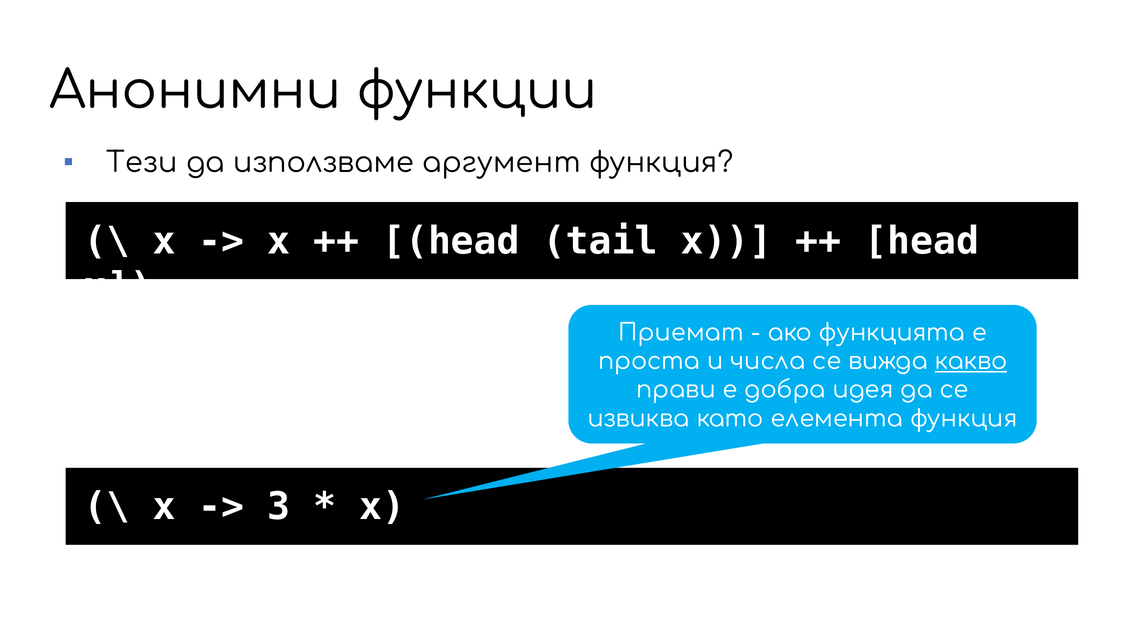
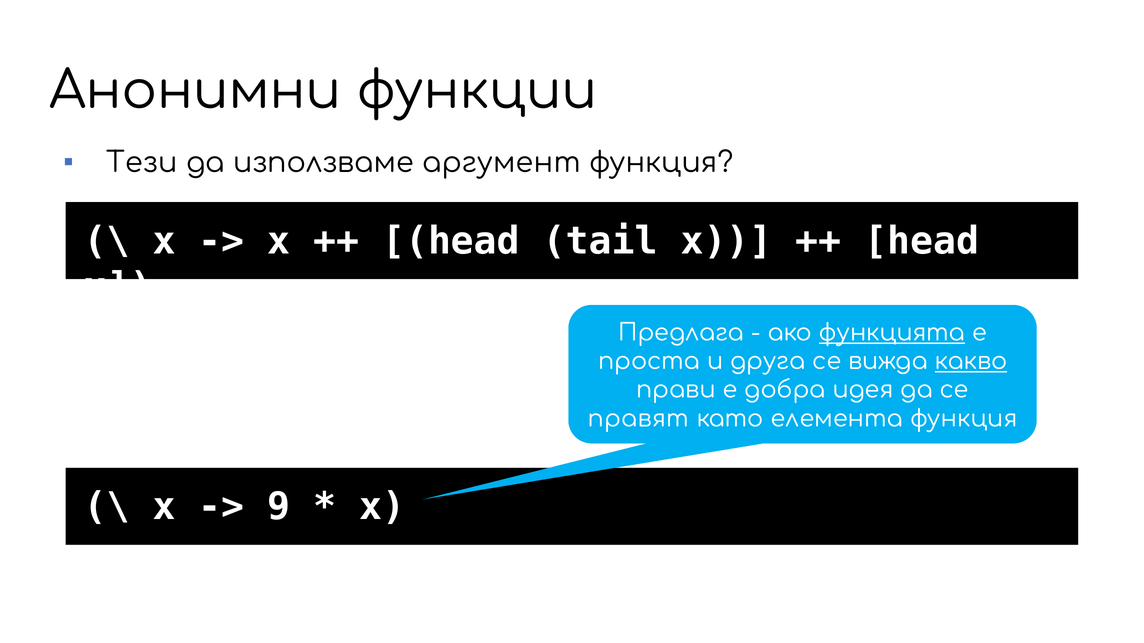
Приемат: Приемат -> Предлага (681, 333)
функцията underline: none -> present (892, 333)
числа: числа -> друга (768, 362)
извиква: извиква -> правят (638, 419)
3: 3 -> 9 (279, 507)
